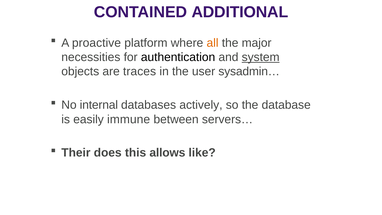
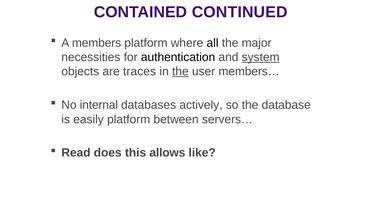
ADDITIONAL: ADDITIONAL -> CONTINUED (240, 12)
proactive: proactive -> members (97, 43)
all colour: orange -> black (213, 43)
the underline: none -> present (180, 71)
sysadmin…: sysadmin… -> members… (249, 71)
easily immune: immune -> platform (129, 119)
Their: Their -> Read (76, 153)
